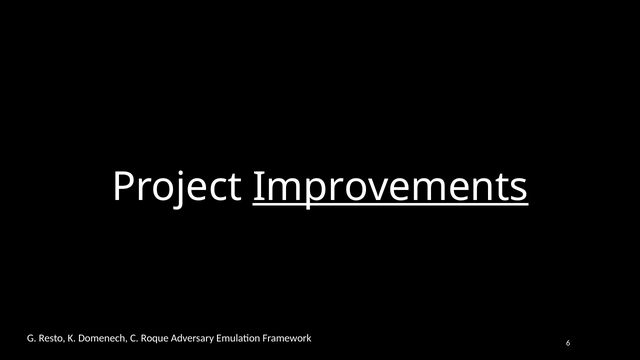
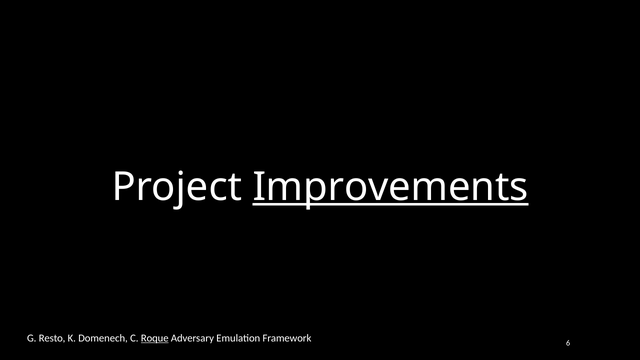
Roque underline: none -> present (155, 338)
